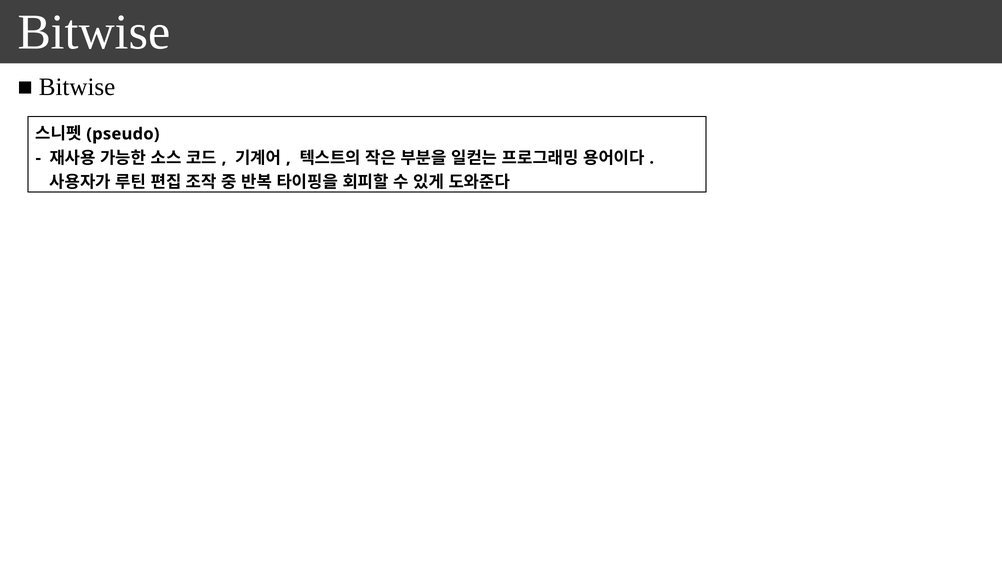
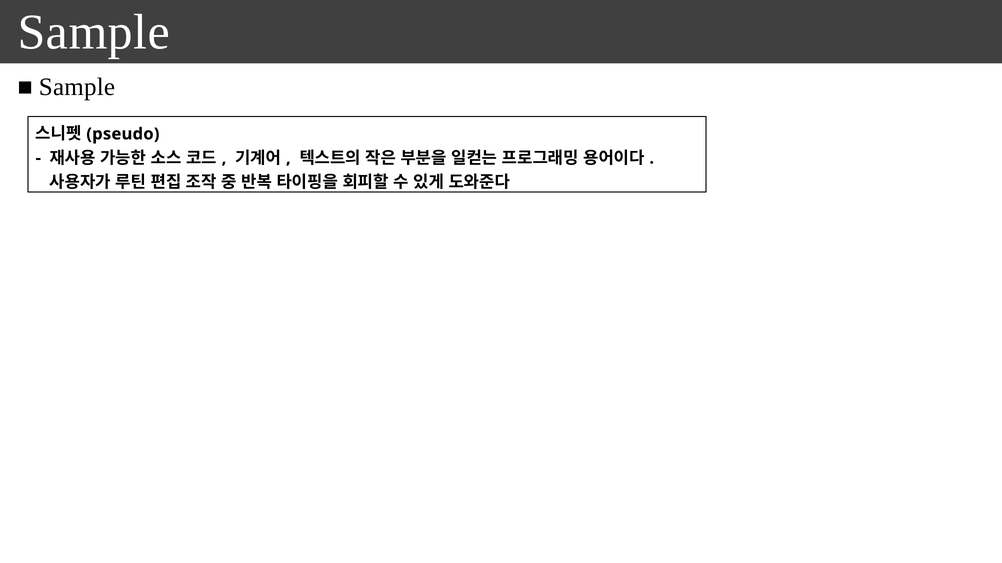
Bitwise: Bitwise -> Sample (94, 32)
Bitwise: Bitwise -> Sample (77, 87)
